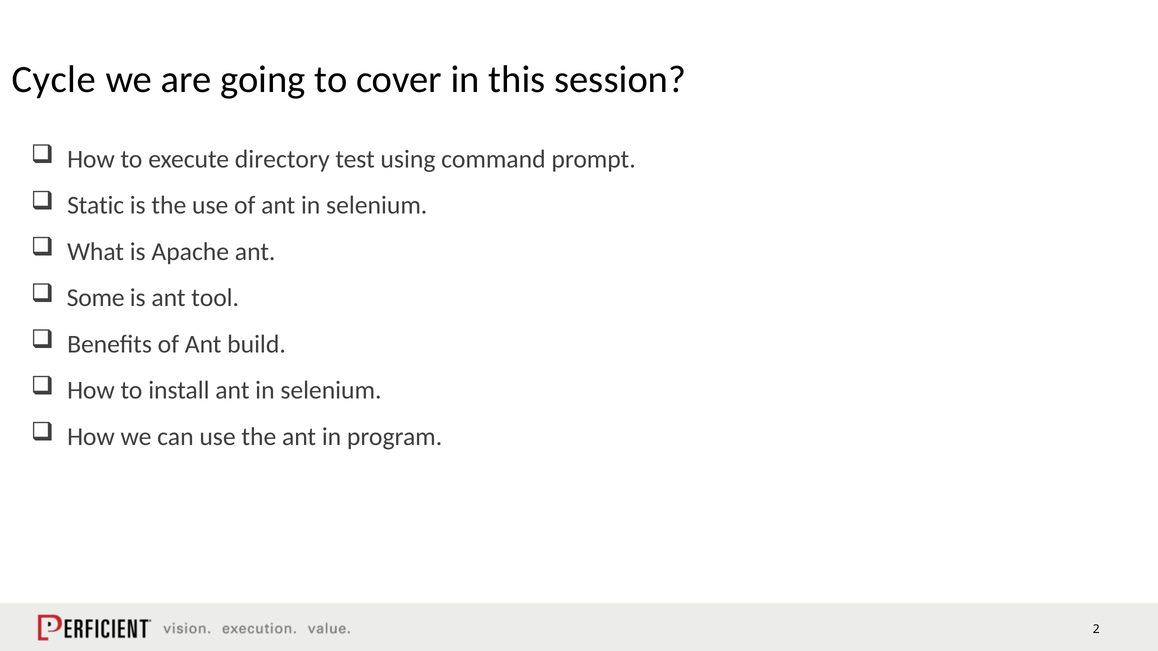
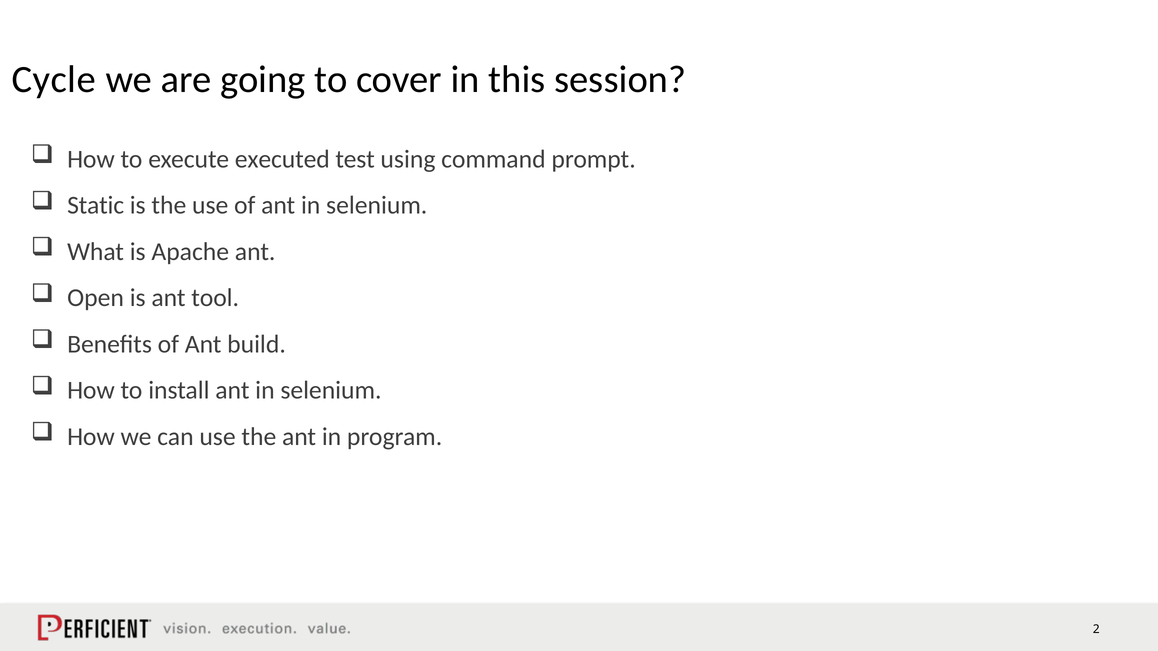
directory: directory -> executed (282, 159)
Some: Some -> Open (96, 298)
